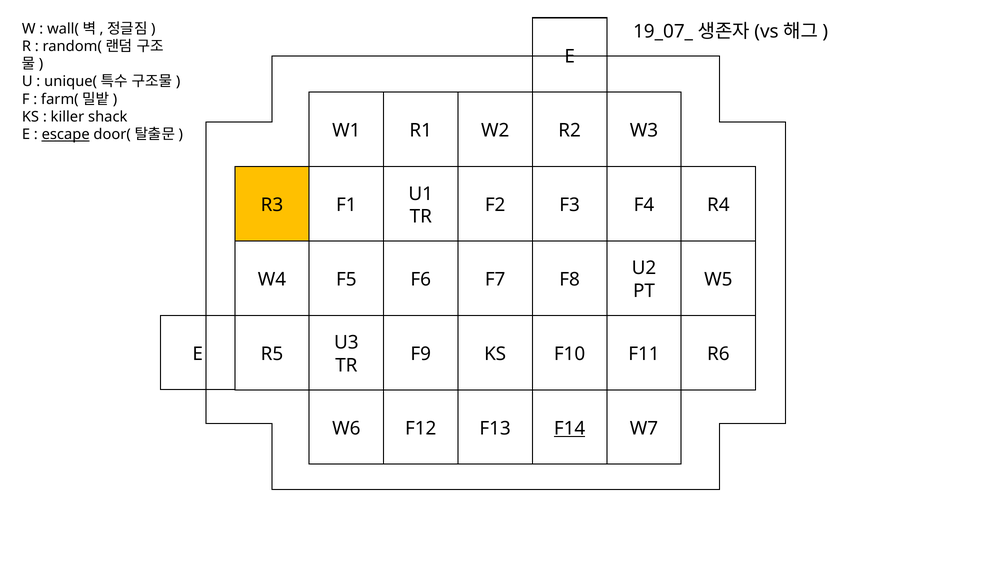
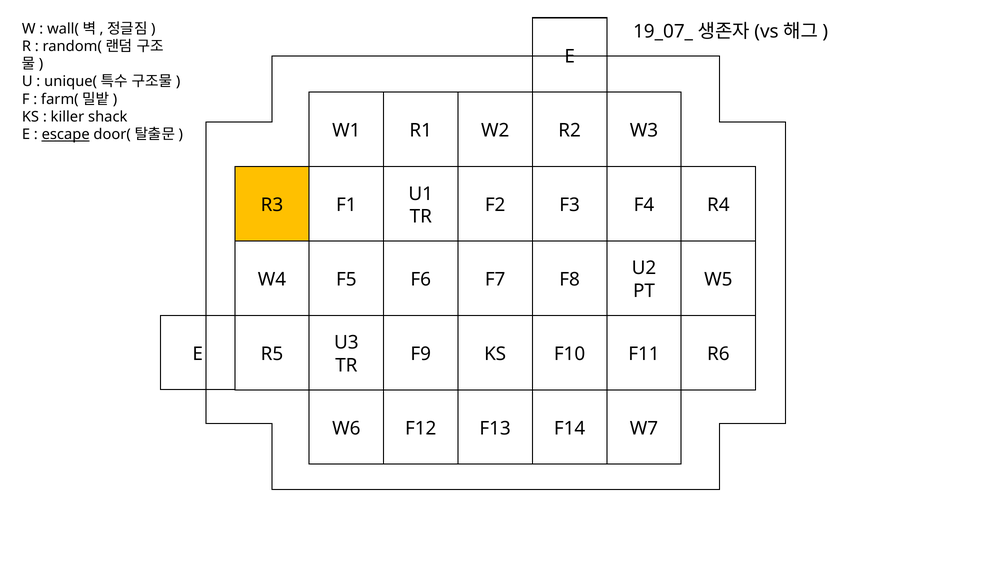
F14 underline: present -> none (570, 428)
